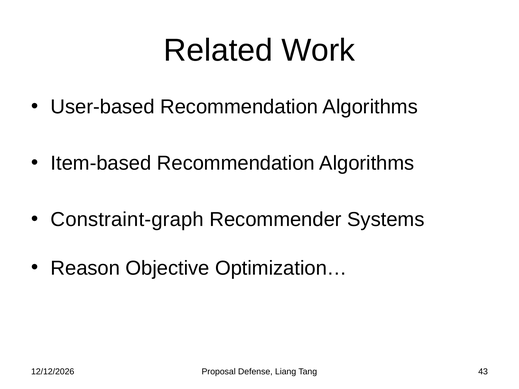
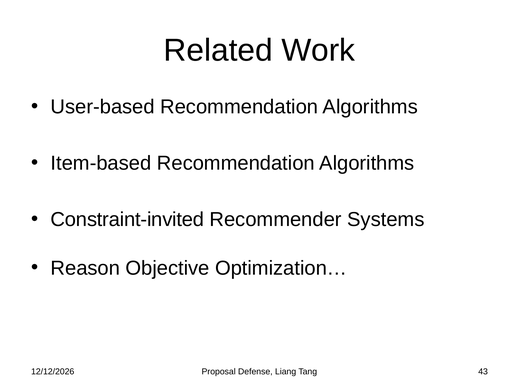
Constraint-graph: Constraint-graph -> Constraint-invited (127, 220)
